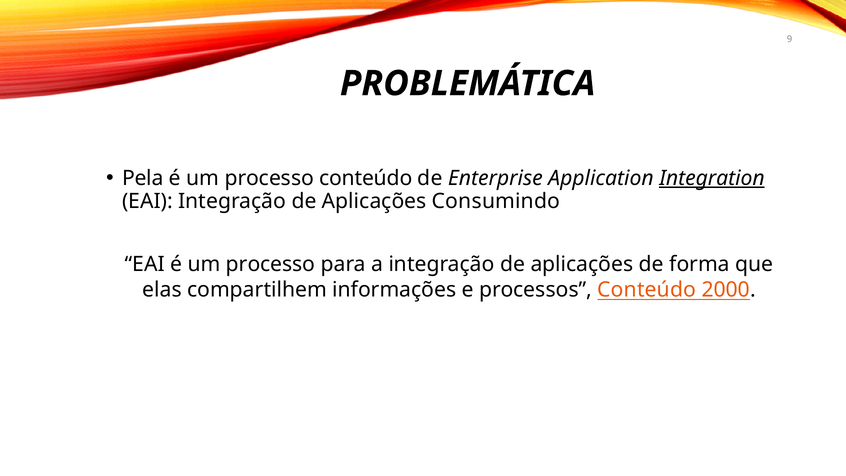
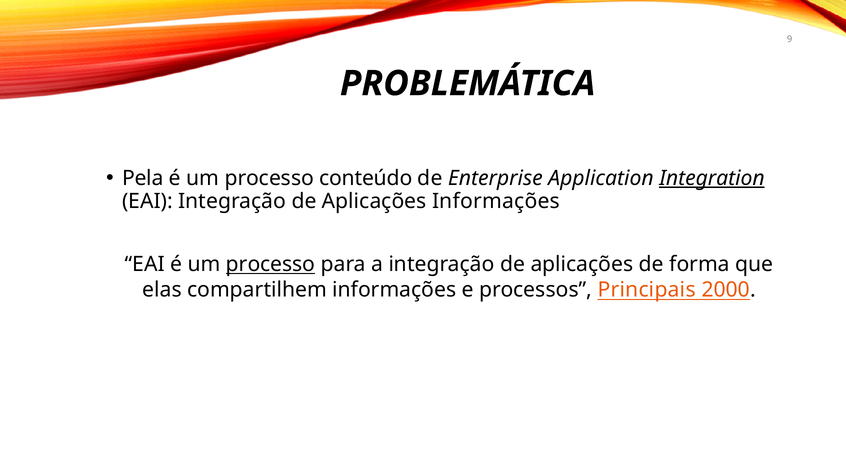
Aplicações Consumindo: Consumindo -> Informações (496, 201)
processo underline: none -> present (271, 264)
processos Conteúdo: Conteúdo -> Principais (647, 290)
